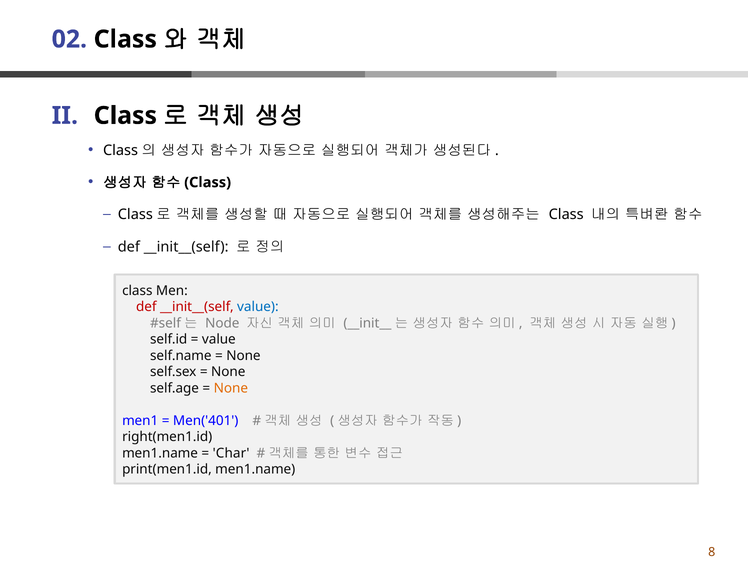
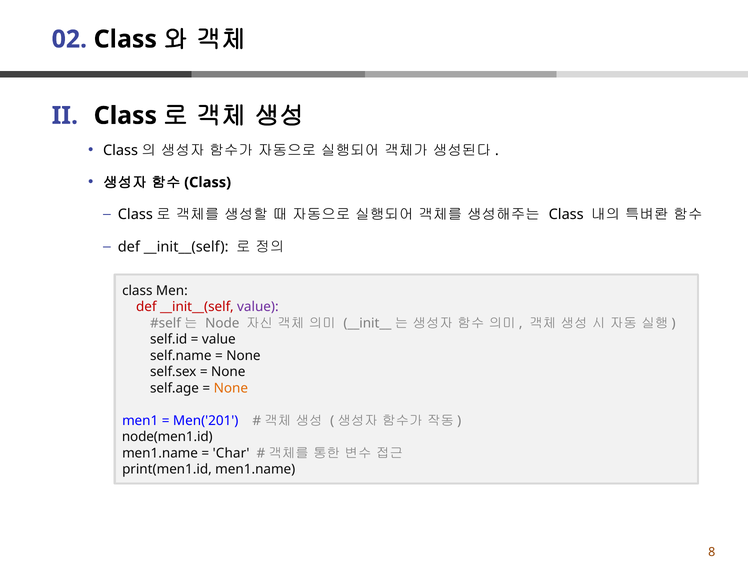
value colour: blue -> purple (258, 307)
Men('401: Men('401 -> Men('201 (206, 421)
right(men1.id: right(men1.id -> node(men1.id (167, 437)
